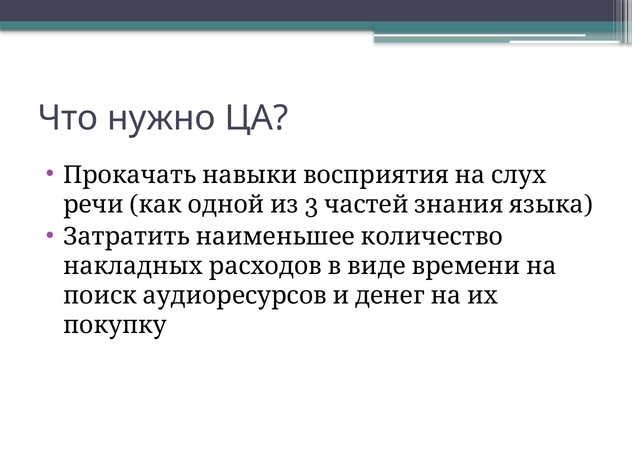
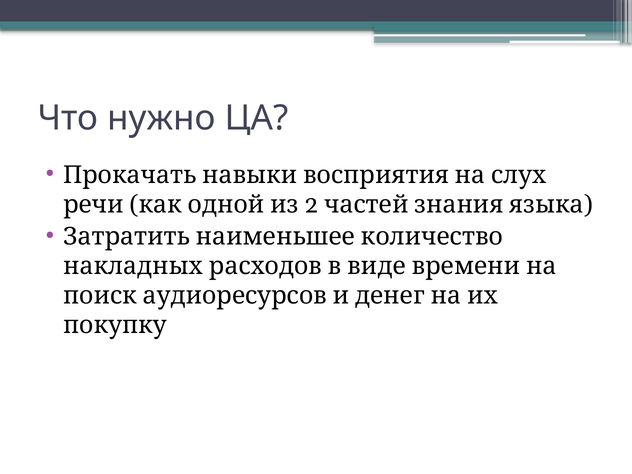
3: 3 -> 2 (311, 205)
